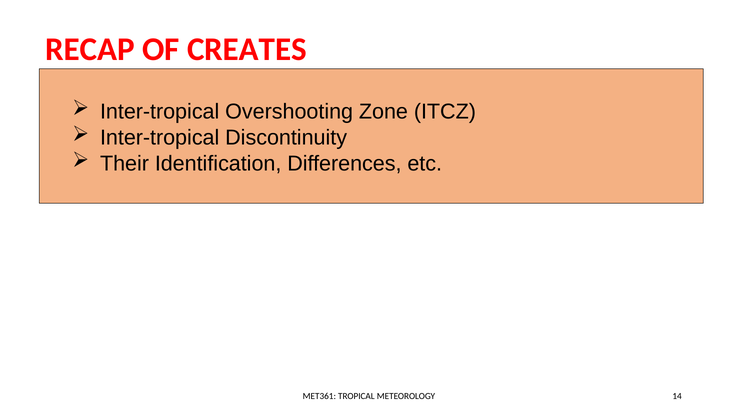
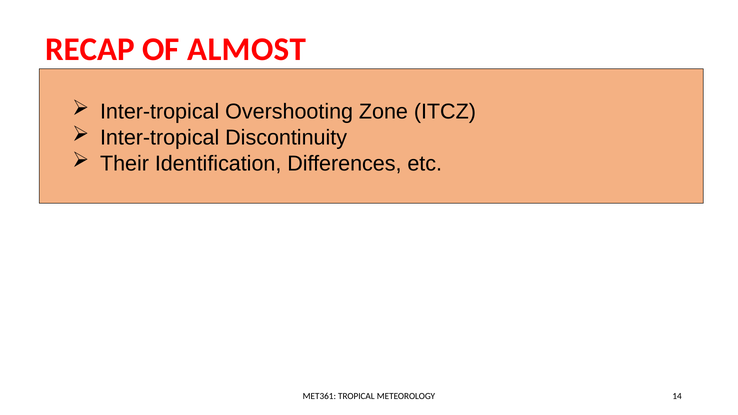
CREATES: CREATES -> ALMOST (247, 49)
